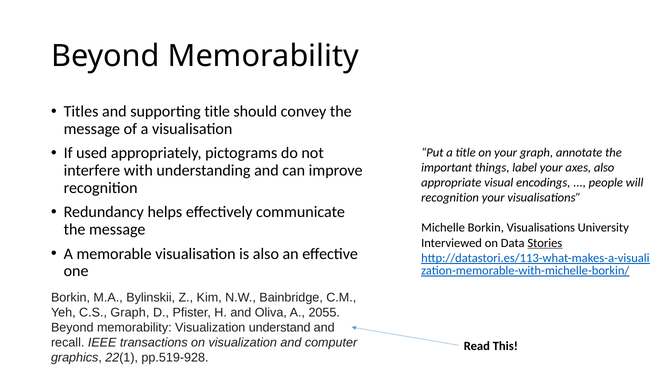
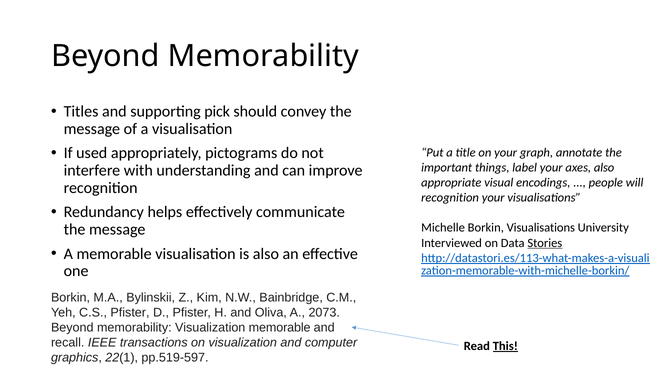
supporting title: title -> pick (217, 111)
C.S Graph: Graph -> Pfister (130, 312)
2055: 2055 -> 2073 (324, 312)
Visualization understand: understand -> memorable (280, 327)
This underline: none -> present (505, 346)
pp.519-928: pp.519-928 -> pp.519-597 (175, 358)
